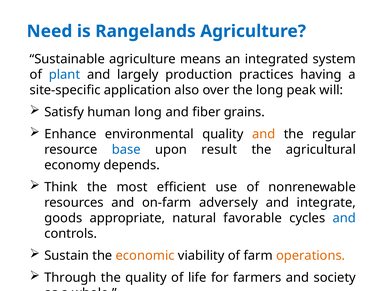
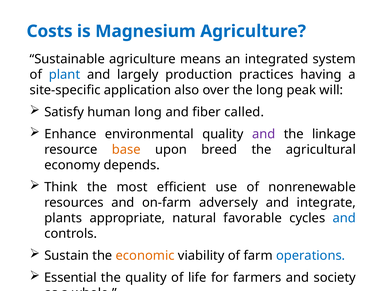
Need: Need -> Costs (50, 31)
Rangelands: Rangelands -> Magnesium (146, 31)
grains: grains -> called (244, 112)
and colour: orange -> purple (264, 134)
regular: regular -> linkage (334, 134)
base colour: blue -> orange (126, 150)
result: result -> breed (219, 150)
goods: goods -> plants (63, 219)
operations colour: orange -> blue (311, 256)
Through: Through -> Essential (70, 278)
